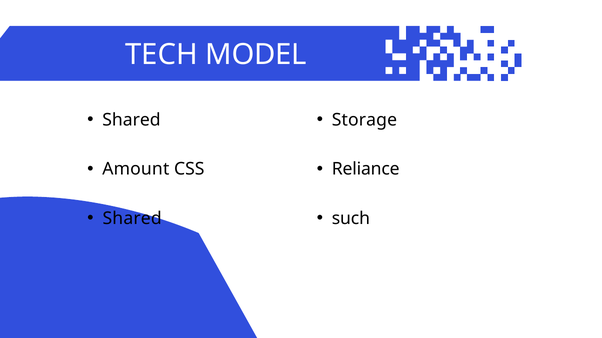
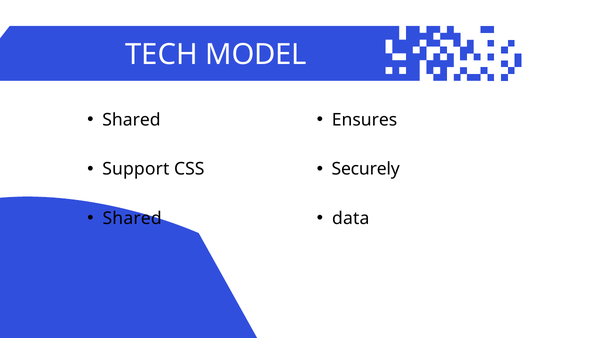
Storage: Storage -> Ensures (364, 120)
Amount: Amount -> Support (136, 169)
Reliance: Reliance -> Securely (366, 169)
such: such -> data (351, 219)
